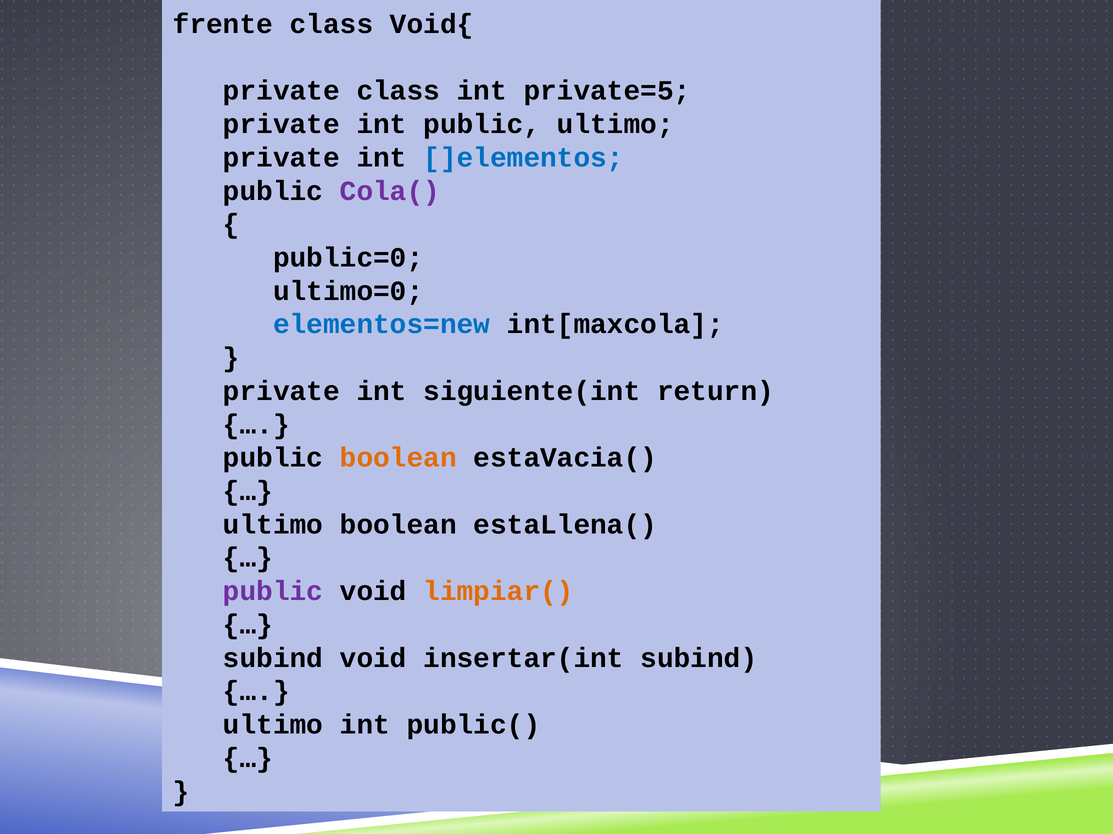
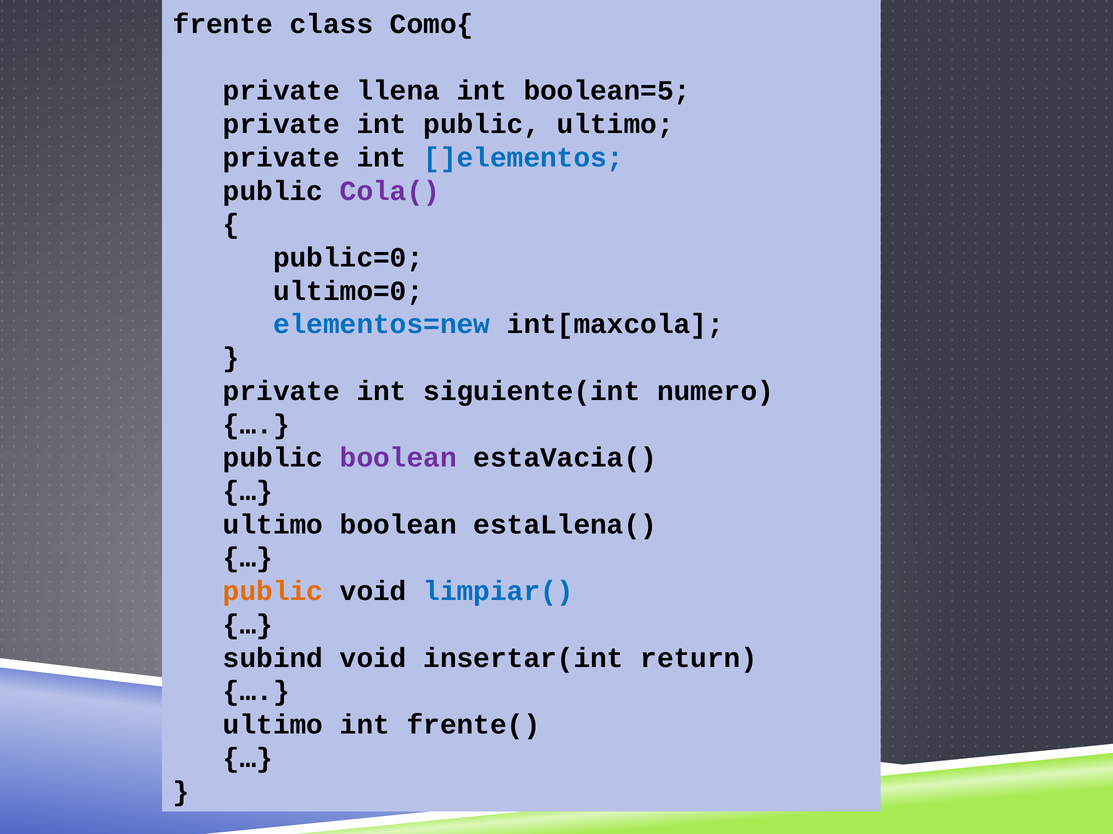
Void{: Void{ -> Como{ (432, 24)
private class: class -> llena (398, 91)
private=5: private=5 -> boolean=5 (607, 91)
return: return -> numero (715, 391)
boolean colour: orange -> purple (398, 458)
public colour: purple -> orange (273, 592)
limpiar( colour: orange -> blue (498, 592)
insertar(int subind: subind -> return (699, 658)
public(: public( -> frente( (473, 725)
